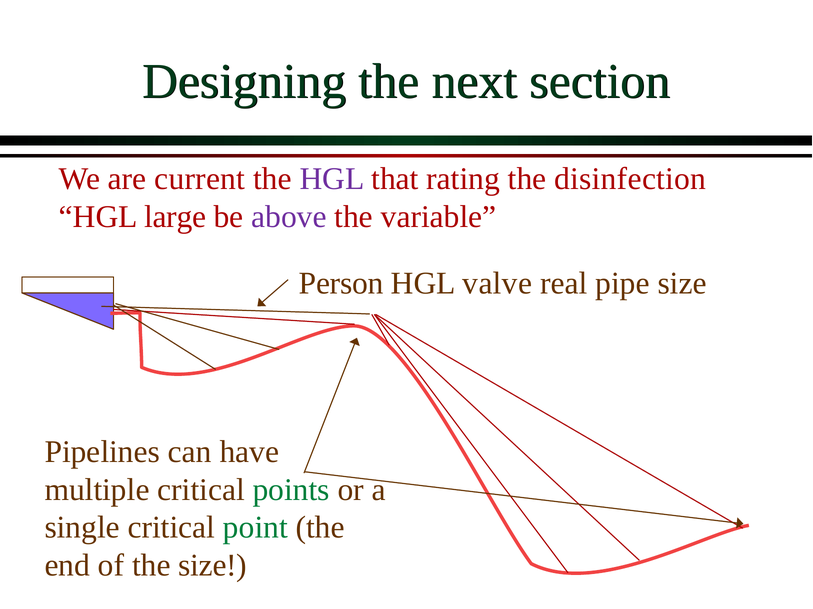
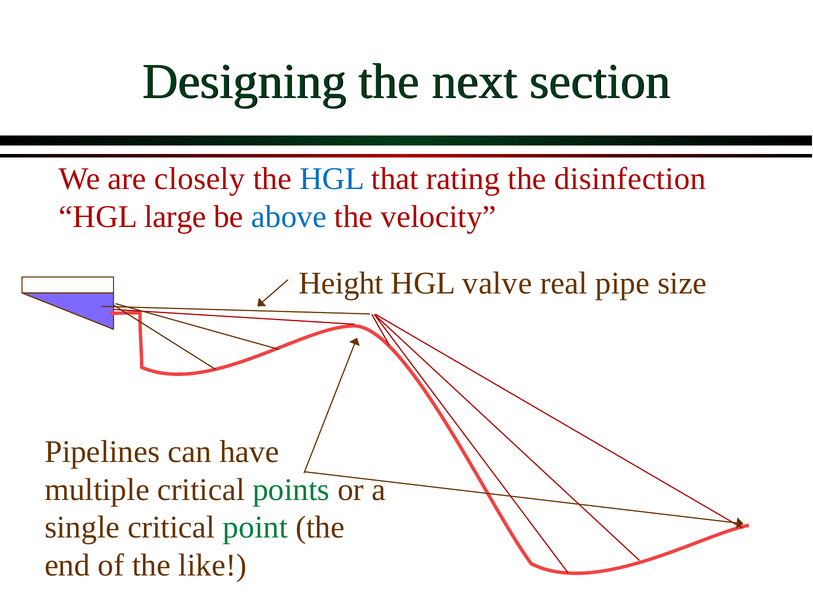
current: current -> closely (200, 179)
HGL colour: purple -> blue (332, 179)
above colour: purple -> blue (289, 217)
variable: variable -> velocity (439, 217)
Person: Person -> Height (341, 284)
the size: size -> like (213, 566)
